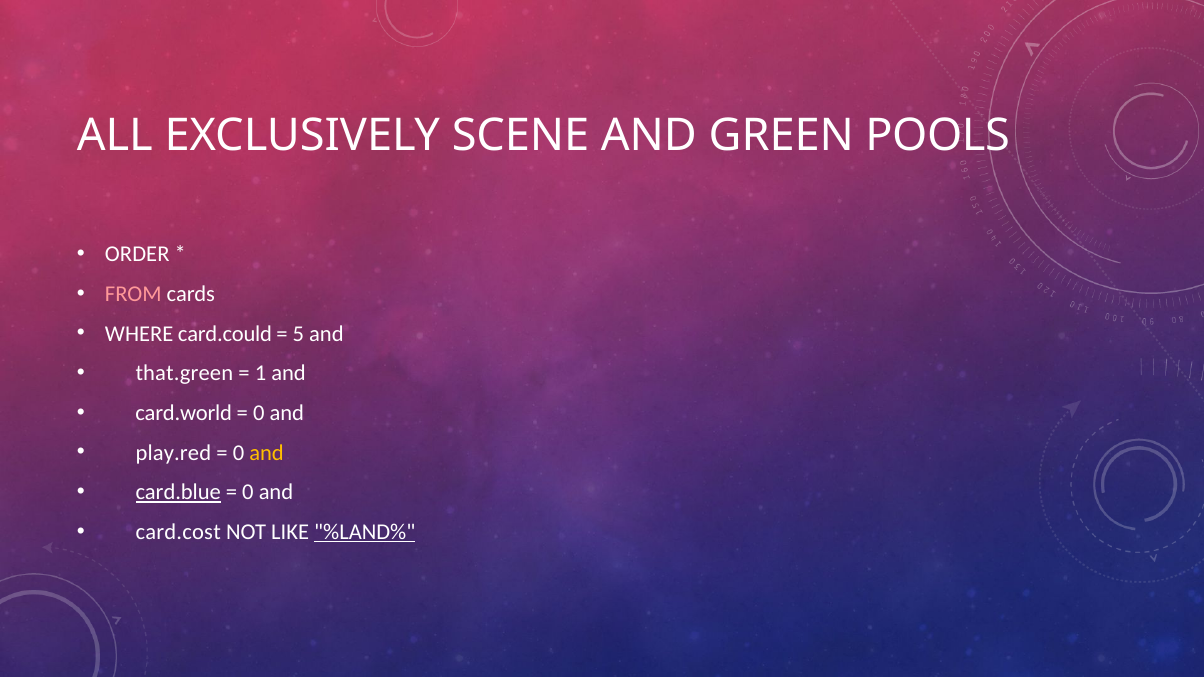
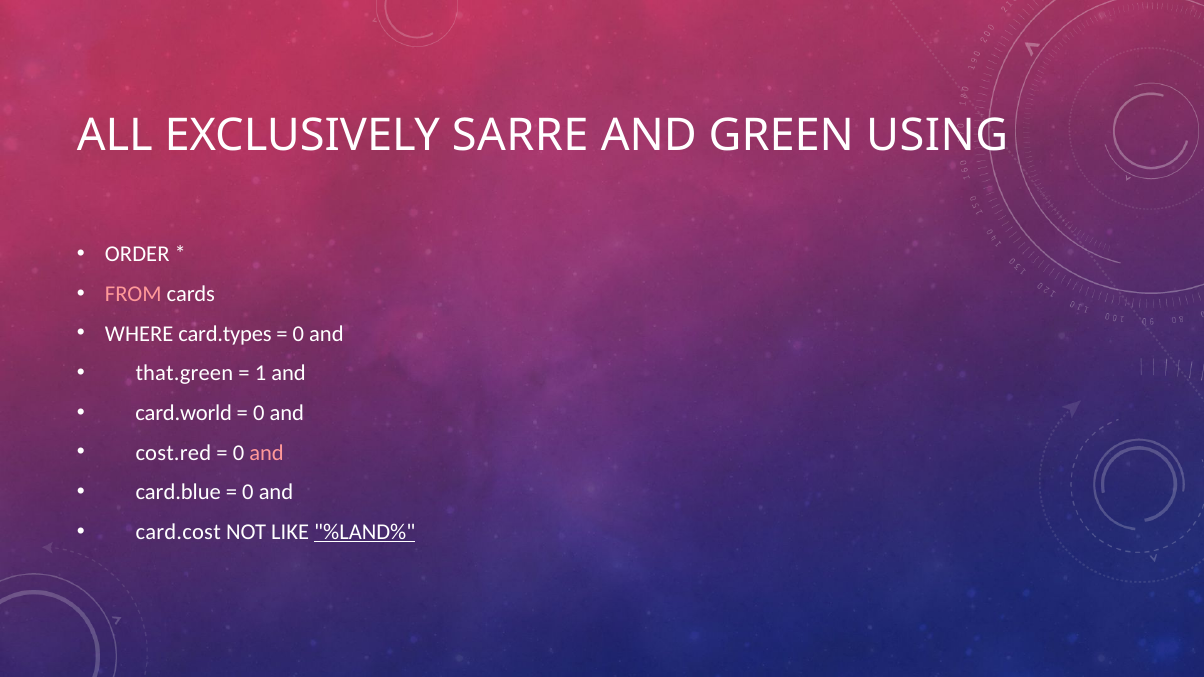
SCENE: SCENE -> SARRE (520, 135)
POOLS: POOLS -> USING (937, 135)
card.could: card.could -> card.types (225, 334)
5: 5 -> 0 (298, 334)
play.red: play.red -> cost.red (173, 453)
and colour: yellow -> pink (267, 453)
card.blue underline: present -> none (178, 492)
